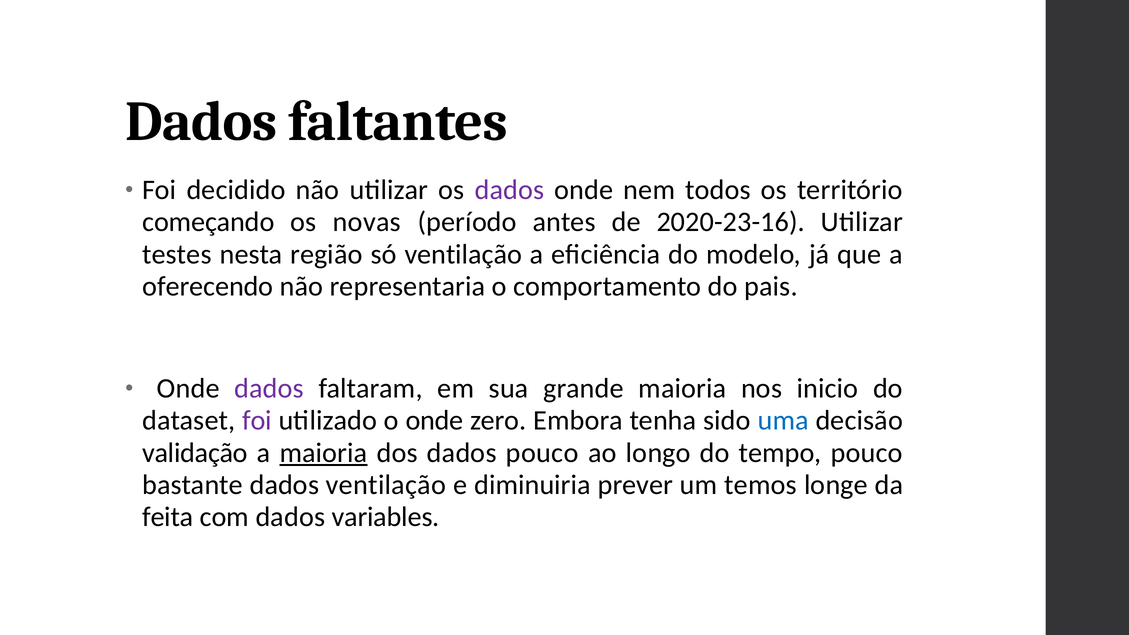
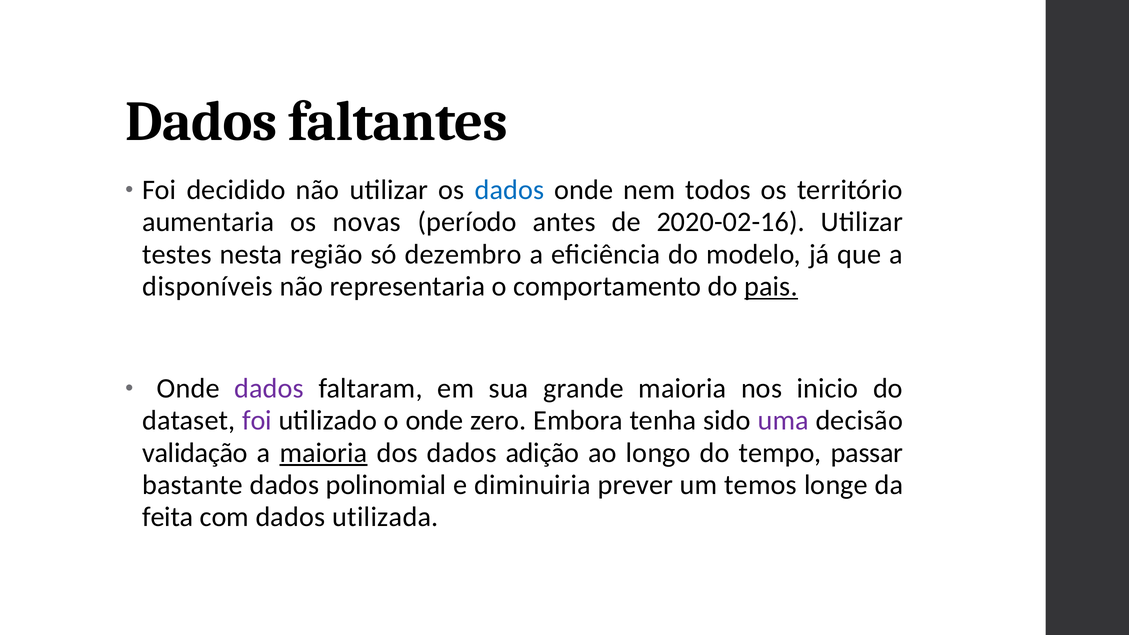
dados colour: purple -> blue (509, 190)
começando: começando -> aumentaria (208, 222)
2020-23-16: 2020-23-16 -> 2020-02-16 (731, 222)
só ventilação: ventilação -> dezembro (463, 254)
oferecendo: oferecendo -> disponíveis (208, 287)
pais underline: none -> present (771, 287)
uma colour: blue -> purple (783, 421)
dados pouco: pouco -> adição (542, 453)
tempo pouco: pouco -> passar (867, 453)
dados ventilação: ventilação -> polinomial (386, 485)
variables: variables -> utilizada (385, 517)
